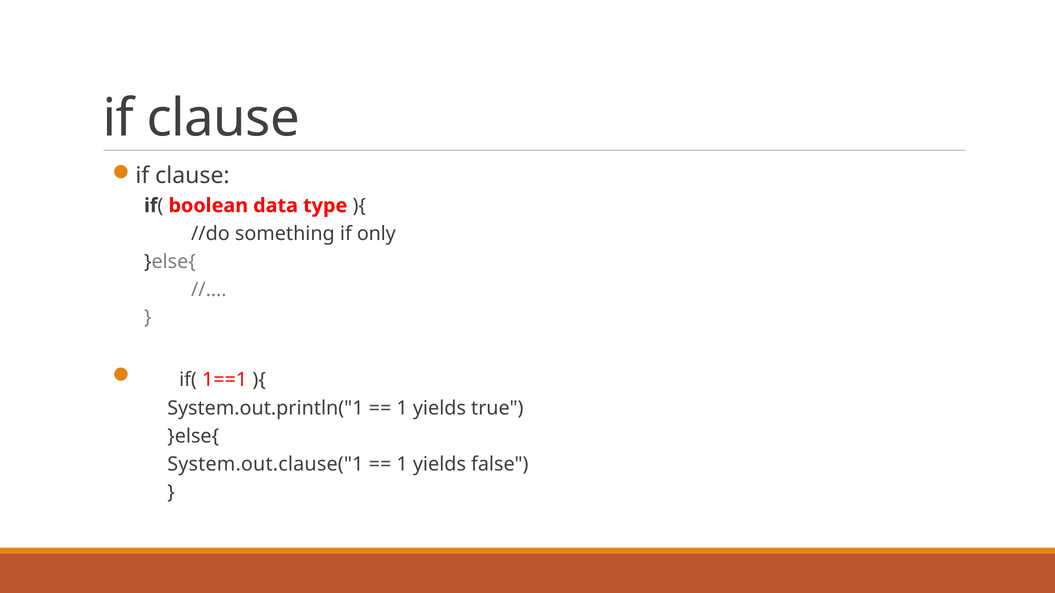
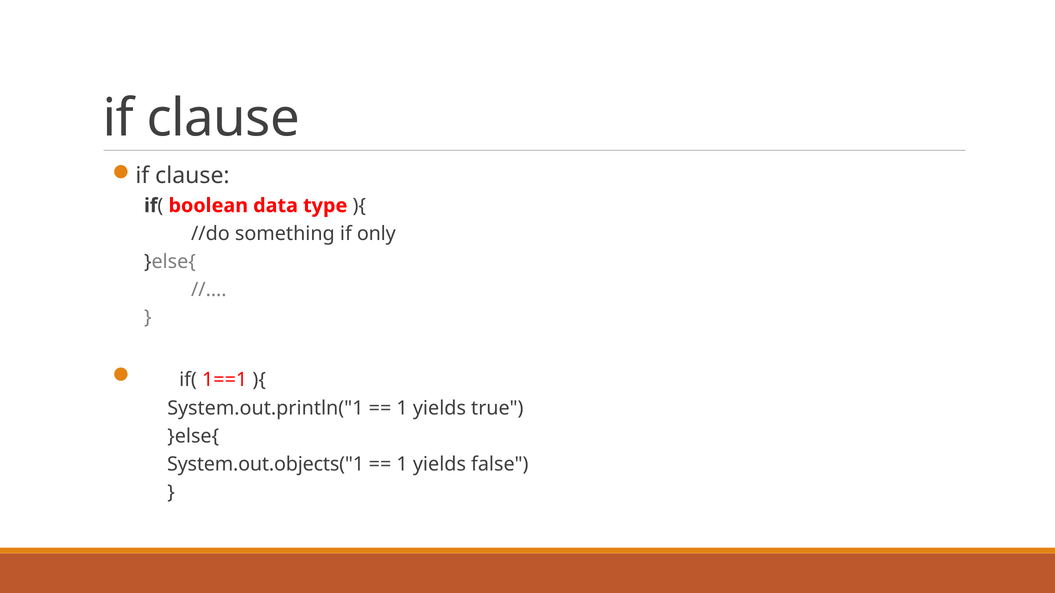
System.out.clause("1: System.out.clause("1 -> System.out.objects("1 (266, 465)
